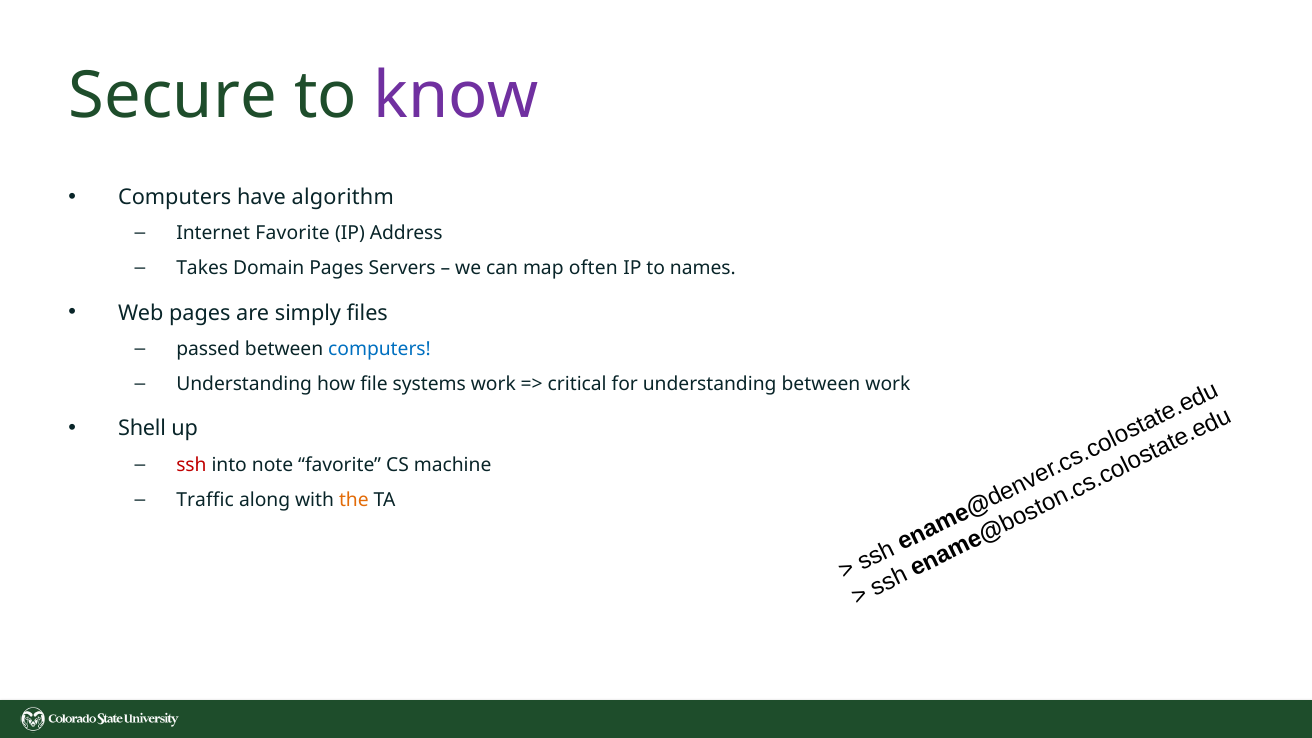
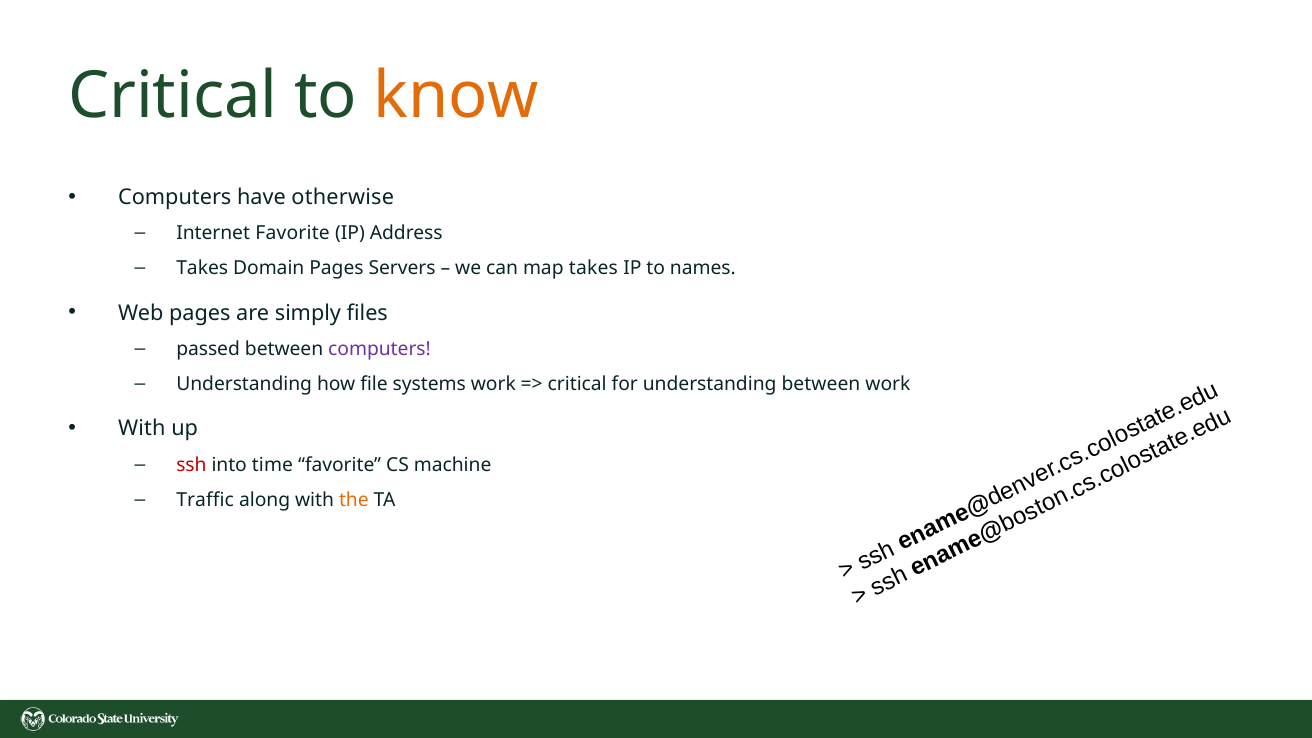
Secure: Secure -> Critical (173, 96)
know colour: purple -> orange (456, 96)
algorithm: algorithm -> otherwise (343, 197)
map often: often -> takes (593, 268)
computers colour: blue -> purple (380, 349)
Shell: Shell -> With (142, 429)
note: note -> time (272, 465)
